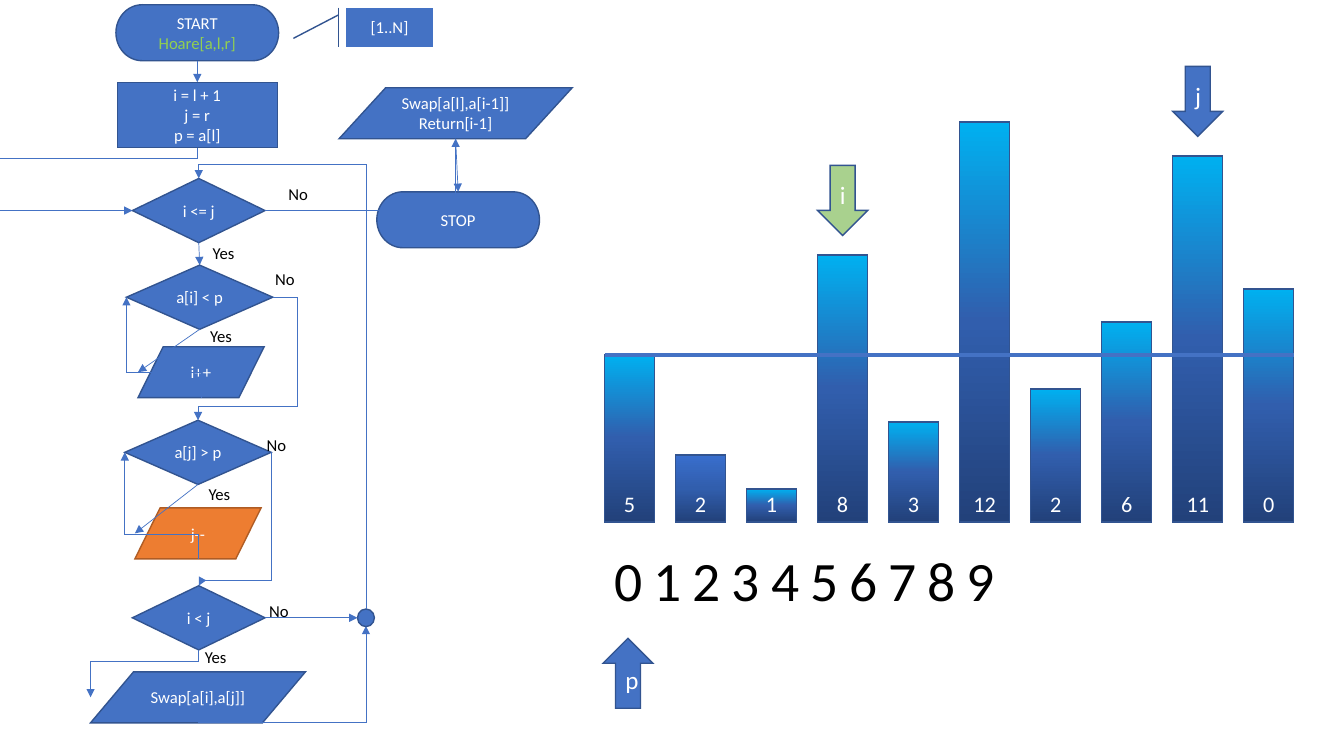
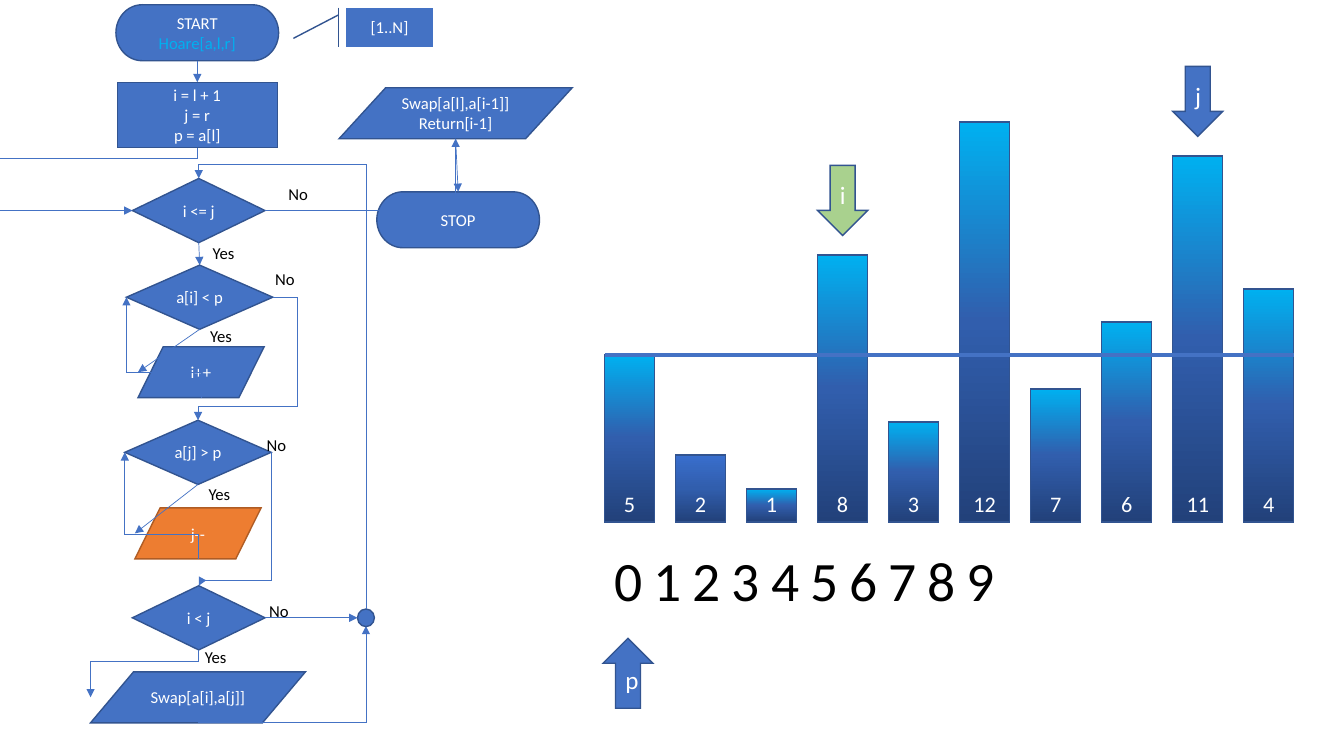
Hoare[a,l,r colour: light green -> light blue (197, 44)
12 2: 2 -> 7 (1056, 505)
0: 0 -> 4 (1269, 505)
